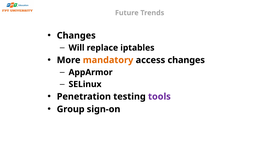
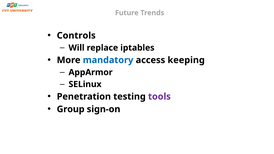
Changes: Changes -> Controls (76, 36)
mandatory colour: orange -> blue (108, 60)
access changes: changes -> keeping (186, 60)
